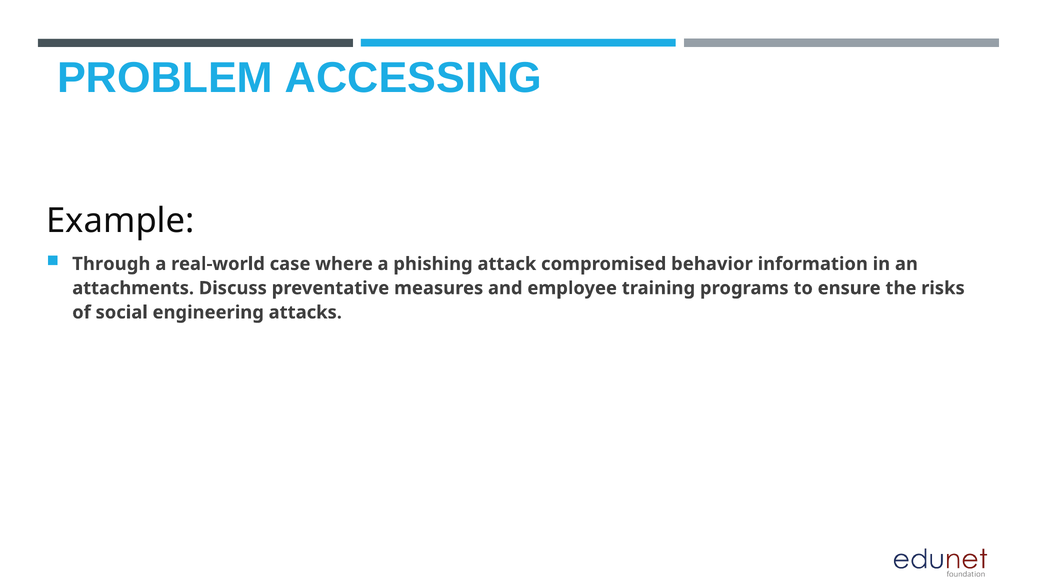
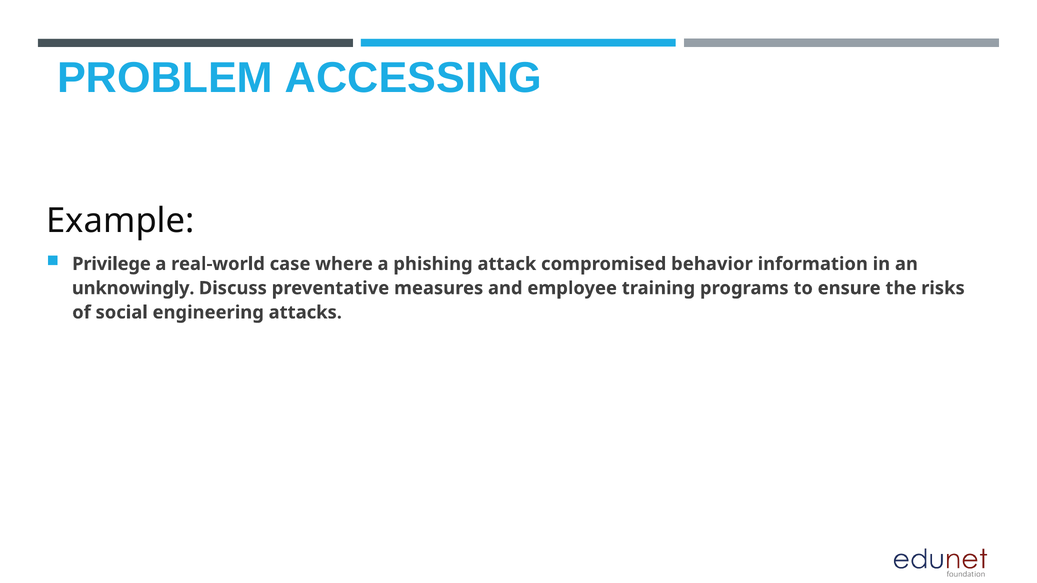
Through: Through -> Privilege (111, 264)
attachments: attachments -> unknowingly (133, 288)
